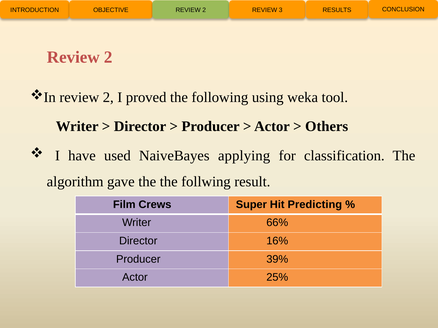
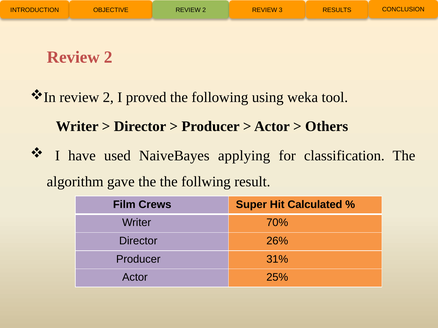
Predicting: Predicting -> Calculated (315, 205)
66%: 66% -> 70% (277, 223)
16%: 16% -> 26% (277, 241)
39%: 39% -> 31% (277, 260)
